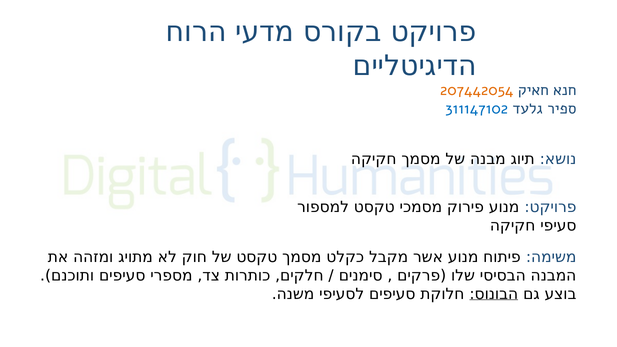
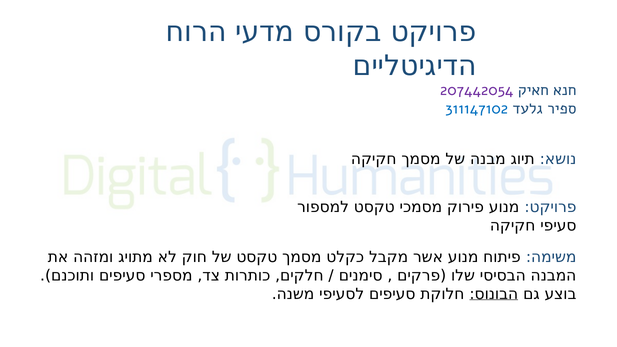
207442054 colour: orange -> purple (477, 90)
